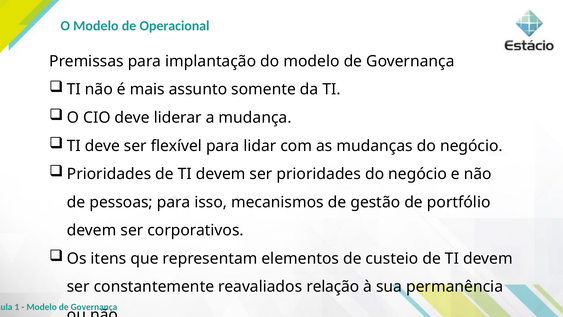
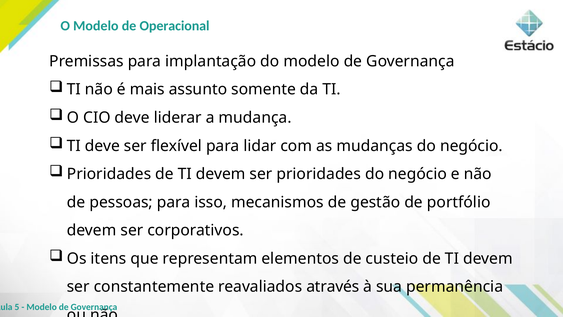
relação: relação -> através (333, 286)
1: 1 -> 5 (17, 307)
